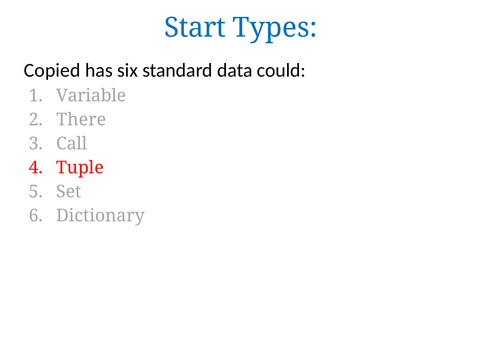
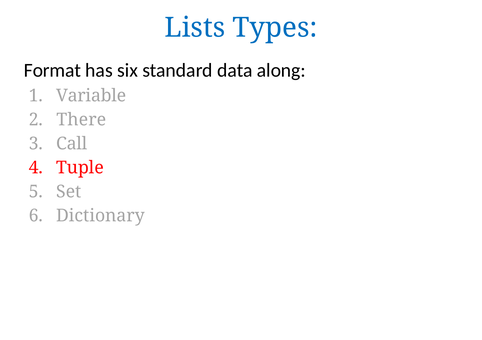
Start: Start -> Lists (195, 28)
Copied: Copied -> Format (52, 70)
could: could -> along (281, 70)
